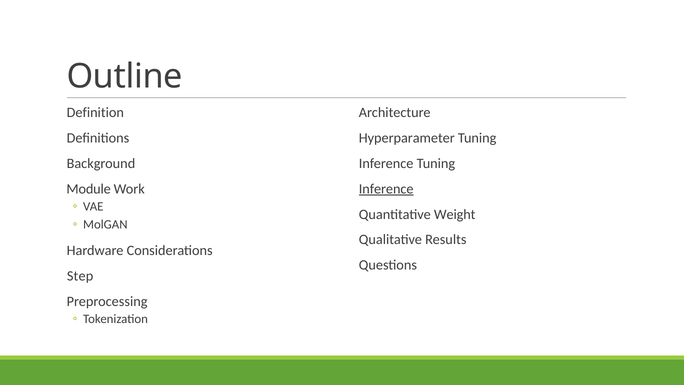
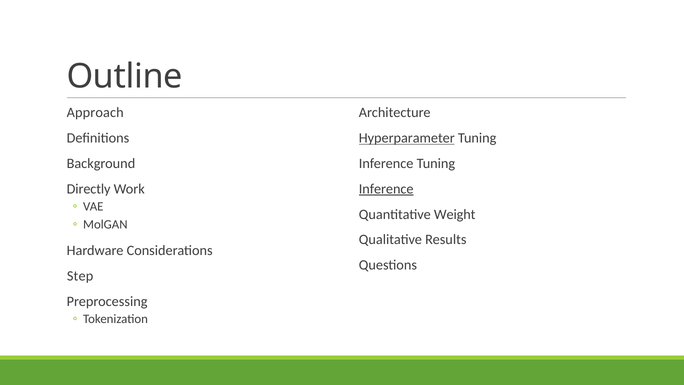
Definition: Definition -> Approach (95, 113)
Hyperparameter underline: none -> present (407, 138)
Module: Module -> Directly (89, 189)
